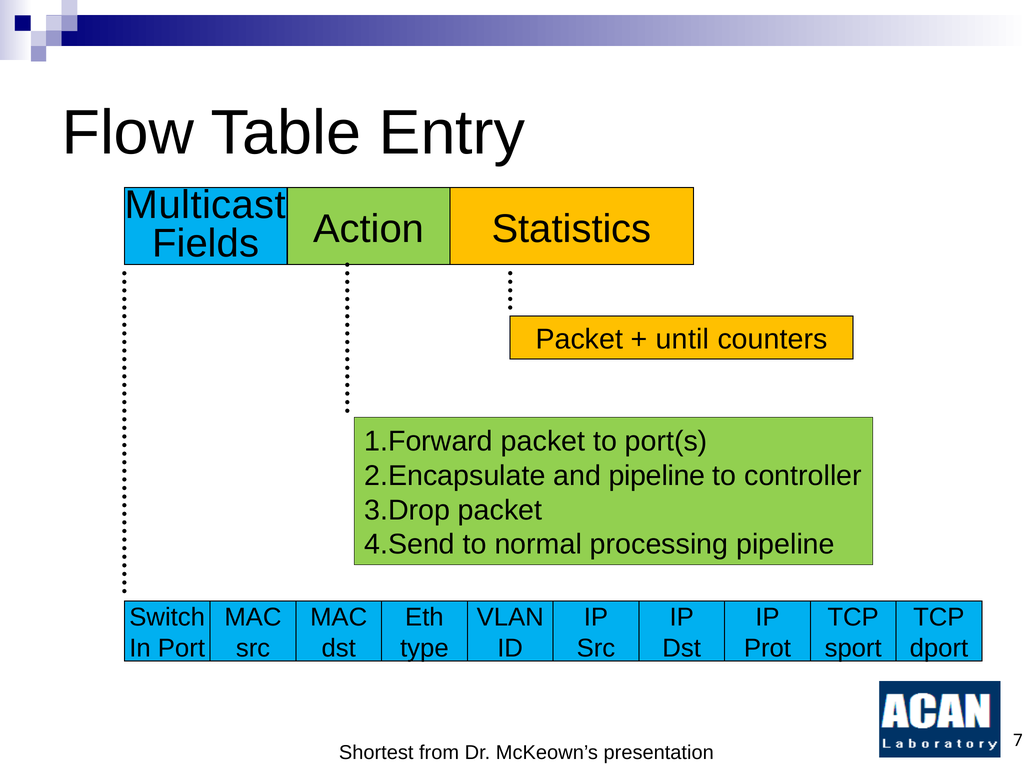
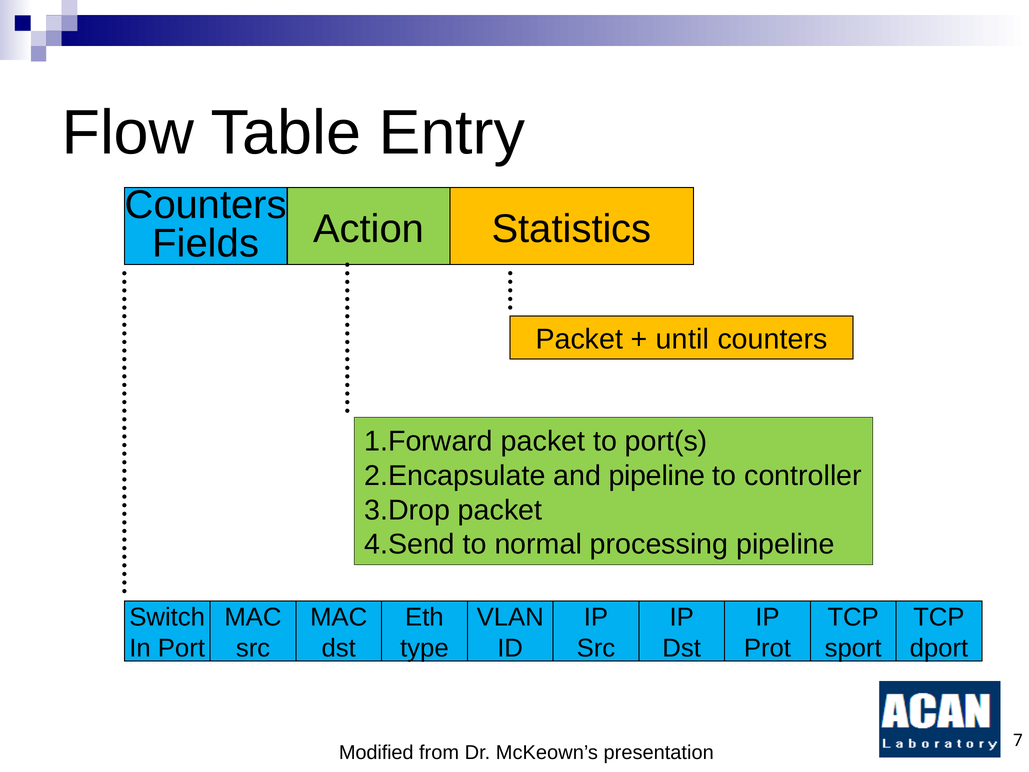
Multicast: Multicast -> Counters (206, 205)
Shortest: Shortest -> Modified (376, 753)
